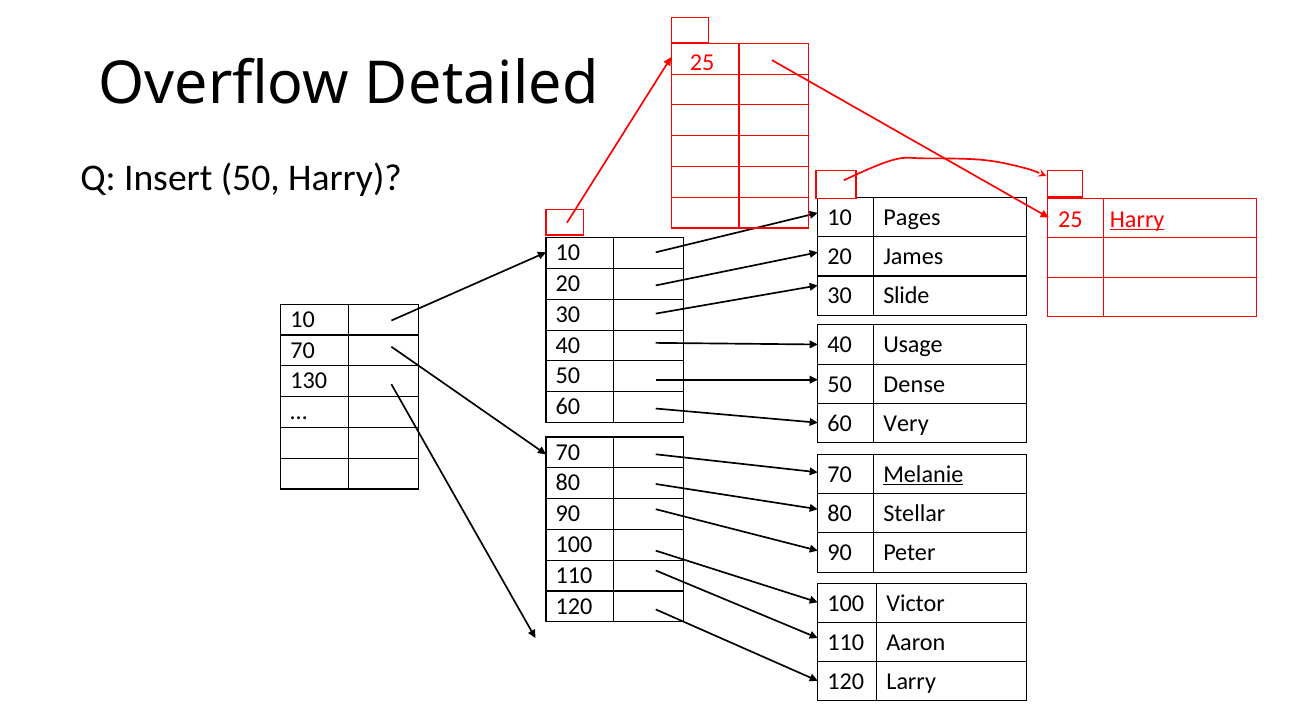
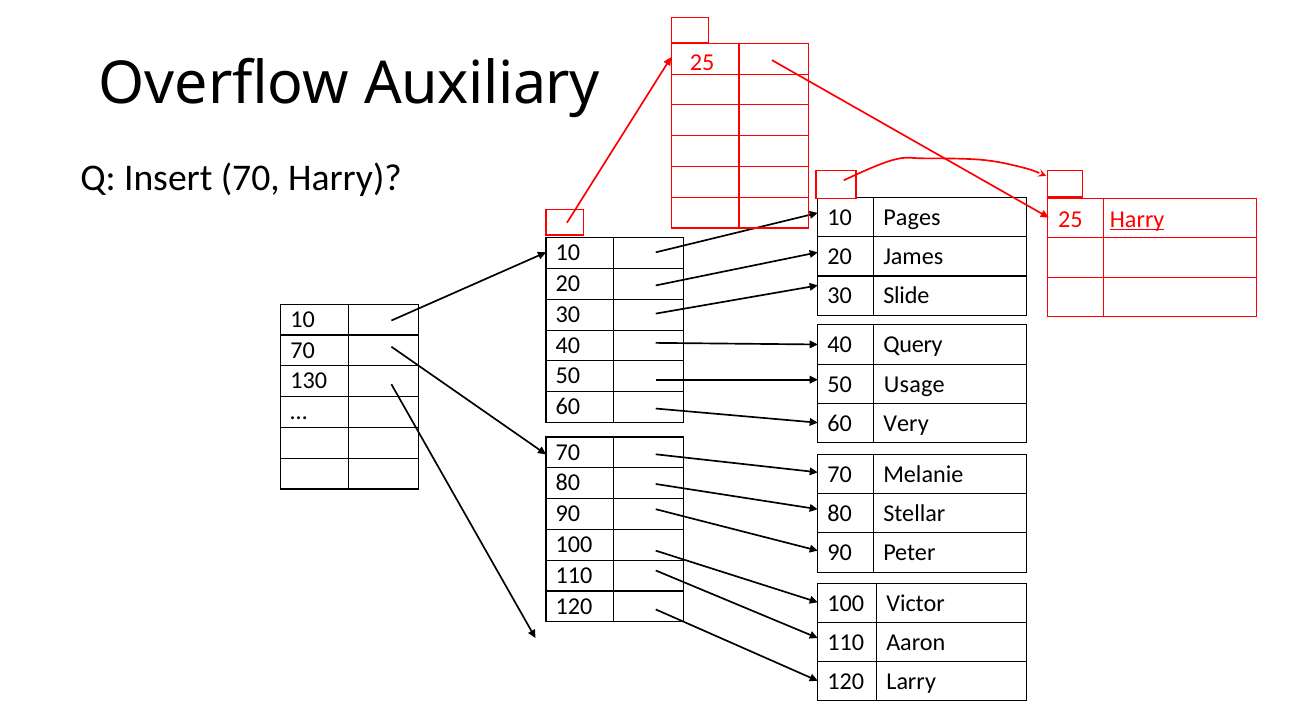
Detailed: Detailed -> Auxiliary (482, 84)
Insert 50: 50 -> 70 (250, 178)
Usage: Usage -> Query (913, 345)
Dense: Dense -> Usage (914, 384)
Melanie underline: present -> none (923, 474)
